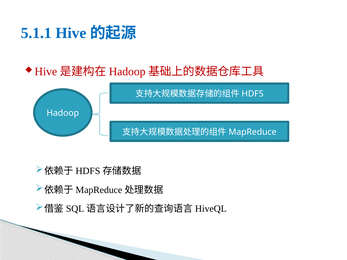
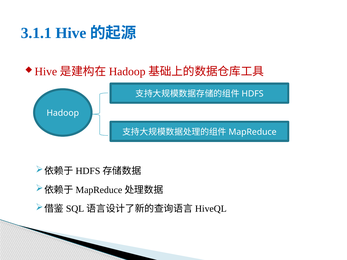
5.1.1: 5.1.1 -> 3.1.1 (36, 33)
